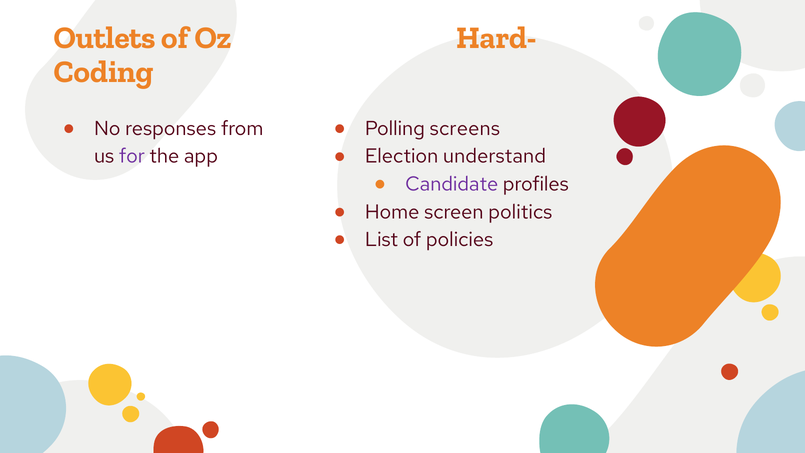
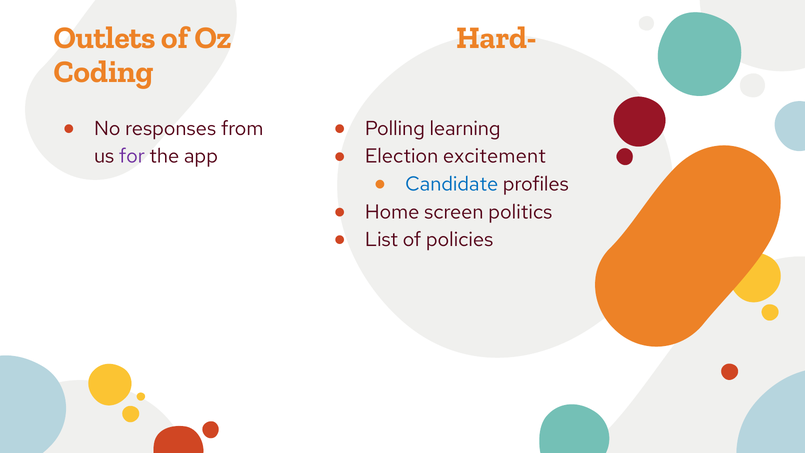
screens: screens -> learning (465, 129)
understand: understand -> excitement (494, 156)
Candidate colour: purple -> blue (452, 184)
